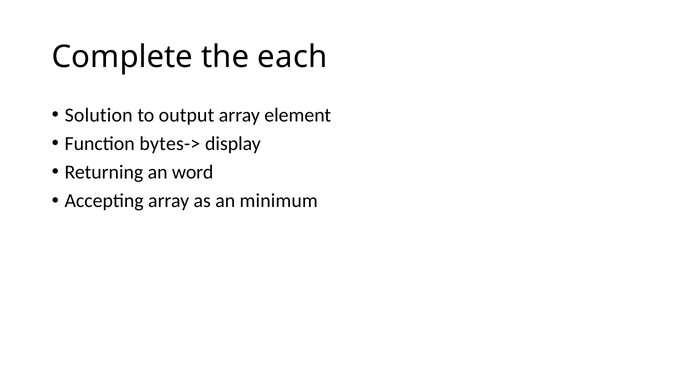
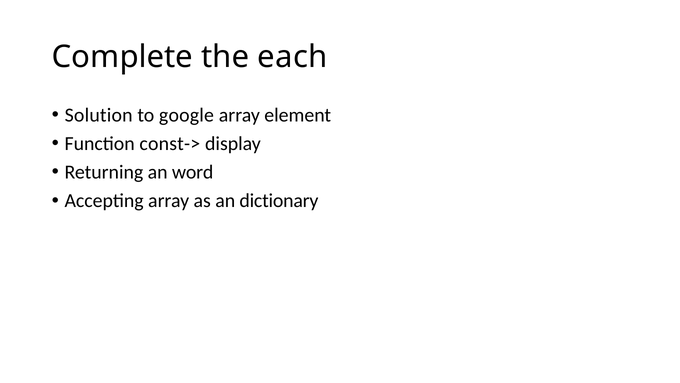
output: output -> google (186, 115)
bytes->: bytes-> -> const-> (170, 143)
minimum: minimum -> dictionary (279, 201)
